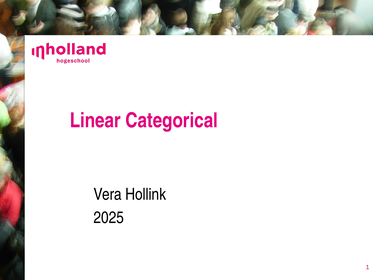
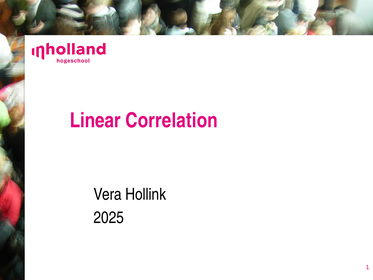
Categorical: Categorical -> Correlation (172, 120)
